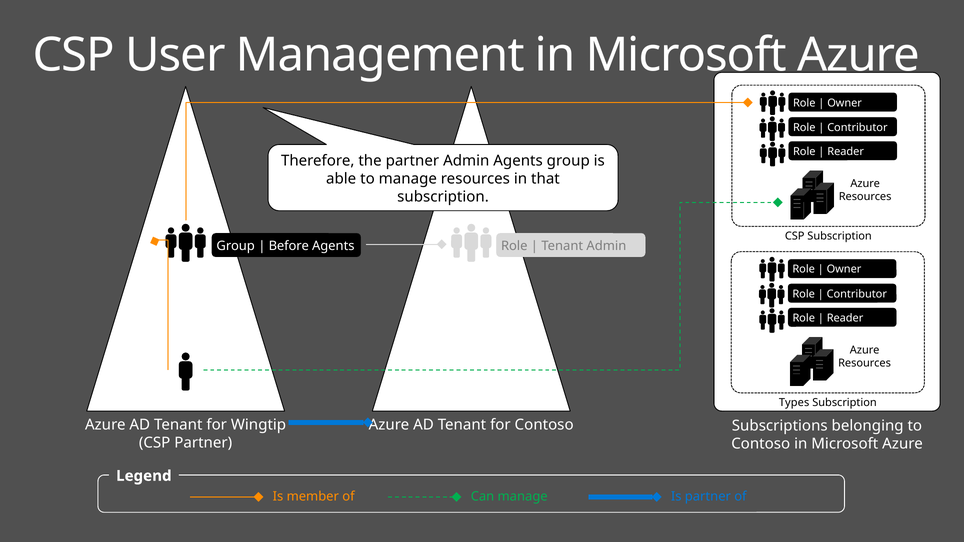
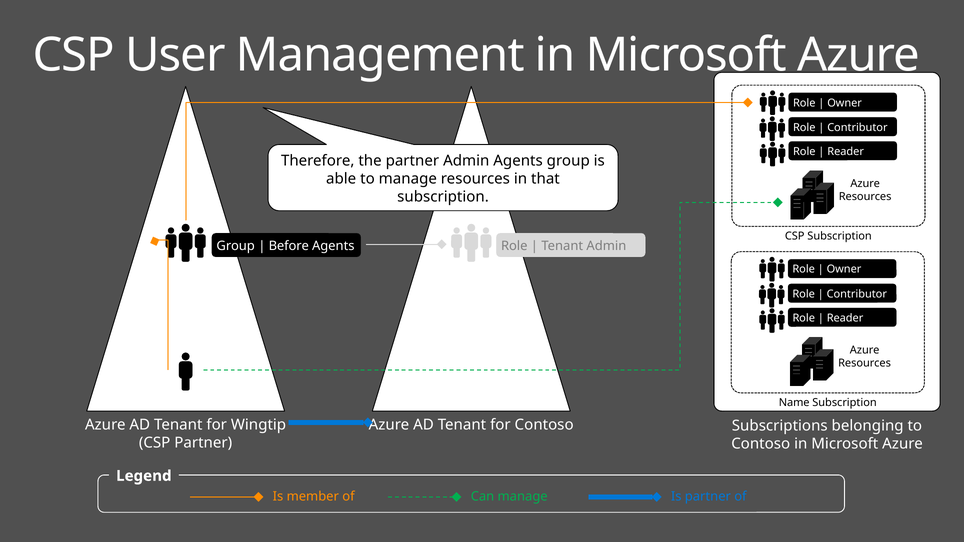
Types: Types -> Name (794, 403)
